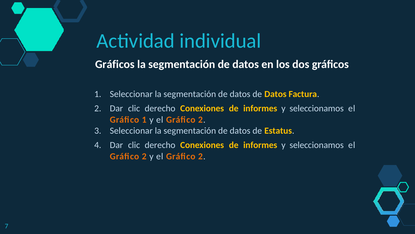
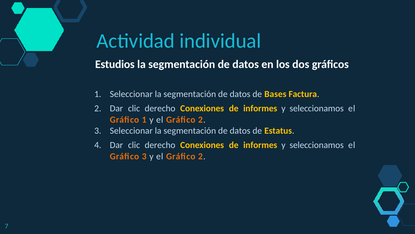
Gráficos: Gráficos -> Estudios (115, 64)
datos de Datos: Datos -> Bases (275, 94)
2: 2 -> 3 (144, 156)
